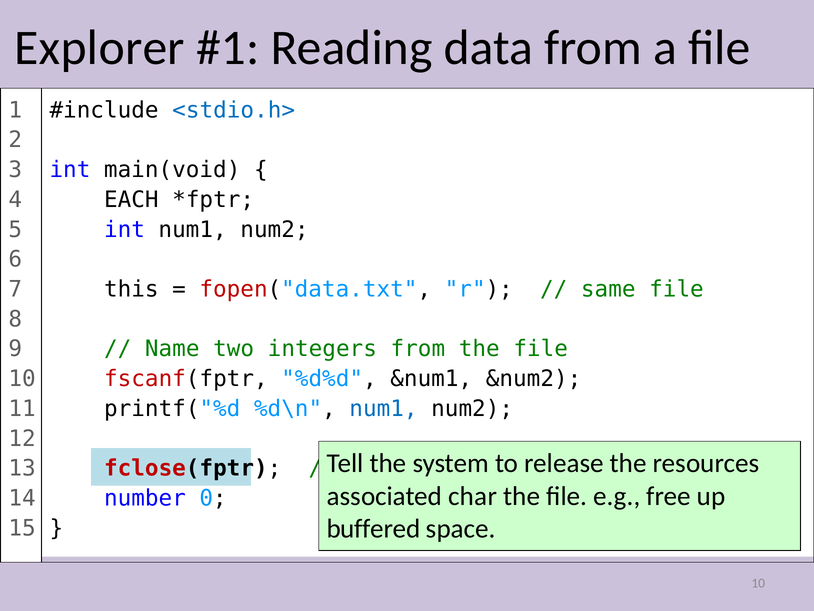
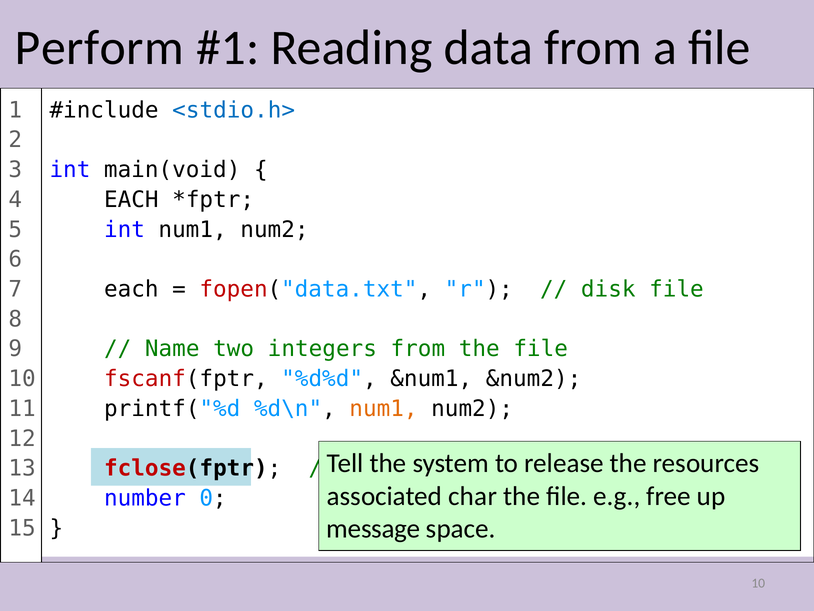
Explorer: Explorer -> Perform (99, 48)
this: this -> each (131, 289)
same: same -> disk (608, 289)
num1 colour: blue -> orange (383, 408)
buffered: buffered -> message (373, 528)
